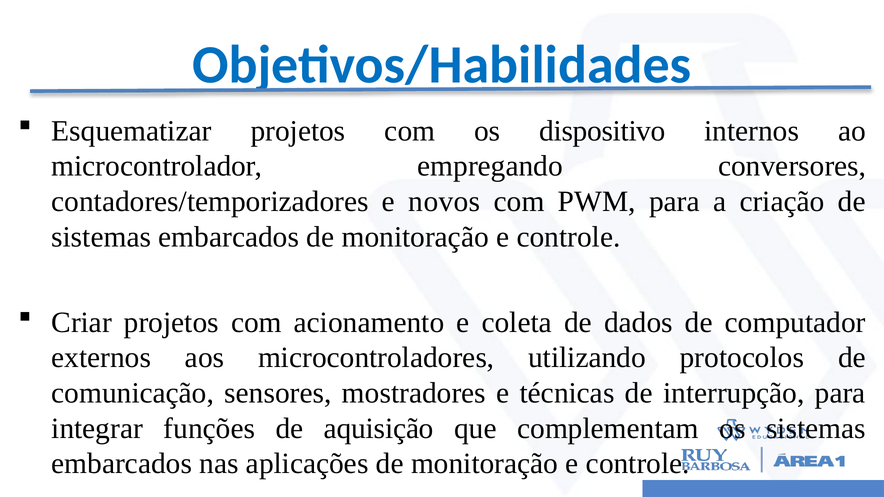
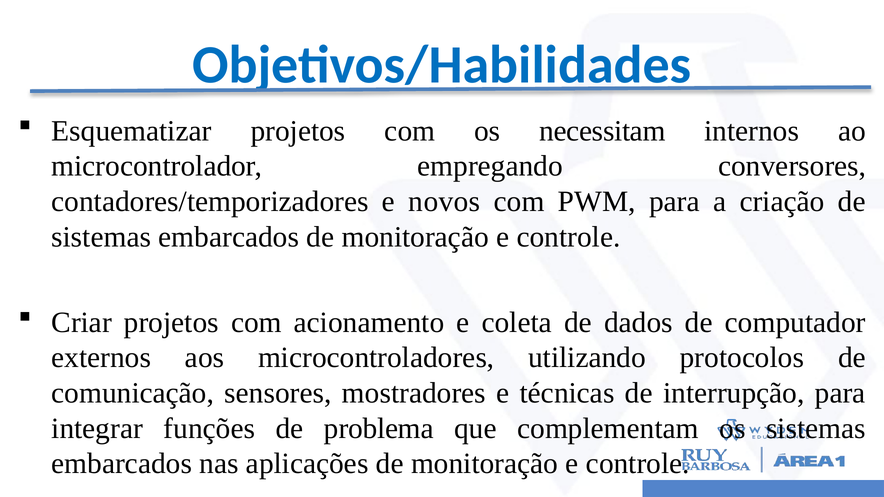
dispositivo: dispositivo -> necessitam (602, 131)
aquisição: aquisição -> problema (379, 429)
